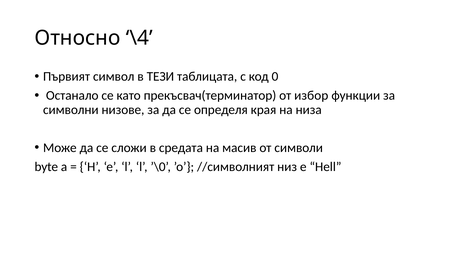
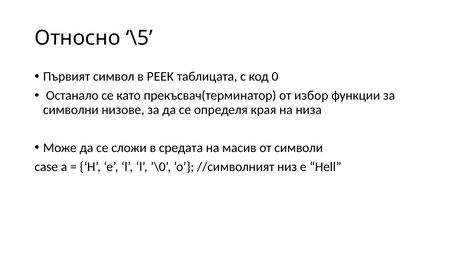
\4: \4 -> \5 (139, 38)
ТЕЗИ: ТЕЗИ -> PEEK (160, 77)
byte: byte -> case (46, 167)
